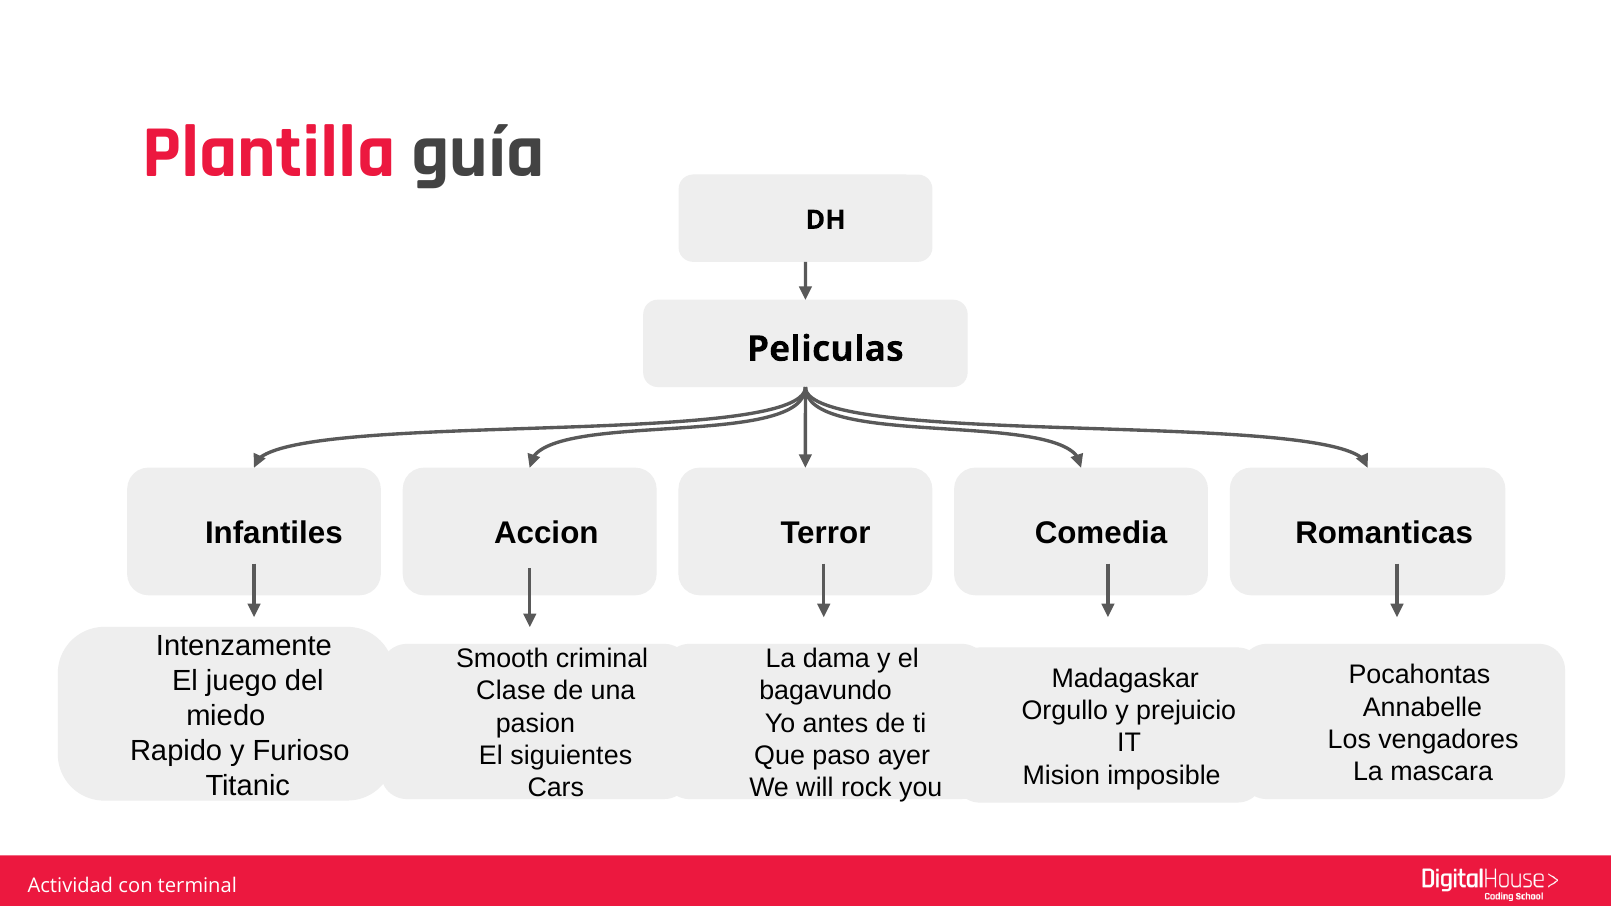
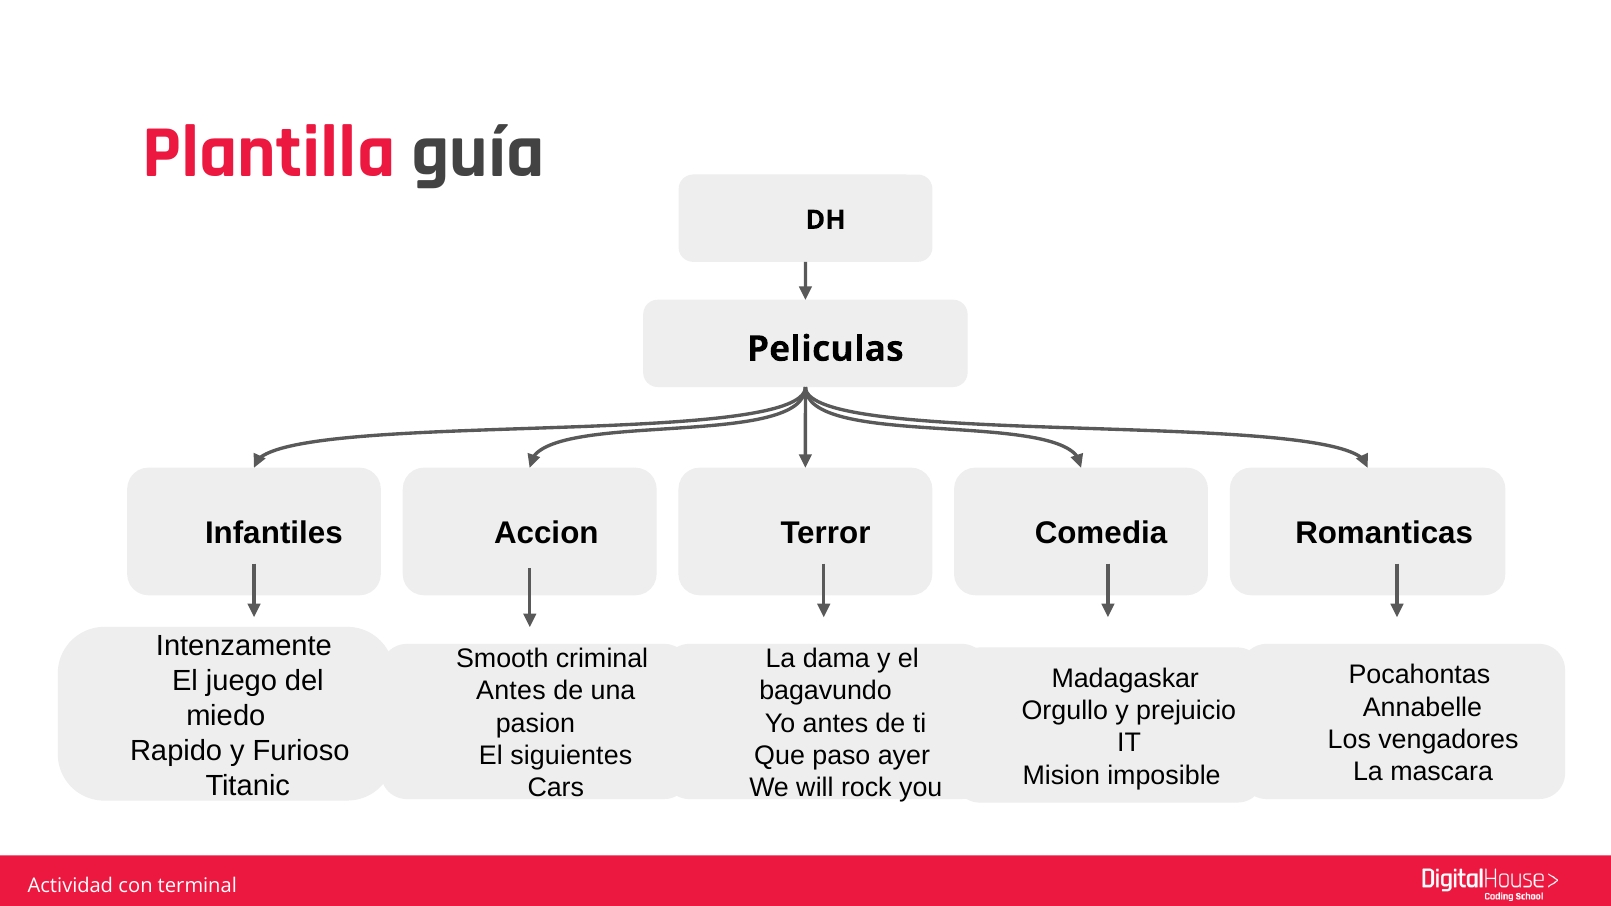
Clase: Clase -> Antes (511, 691)
